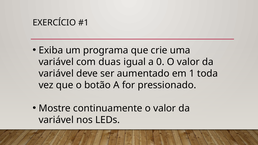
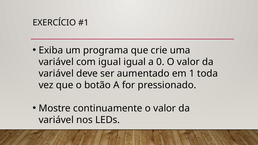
com duas: duas -> igual (110, 62)
